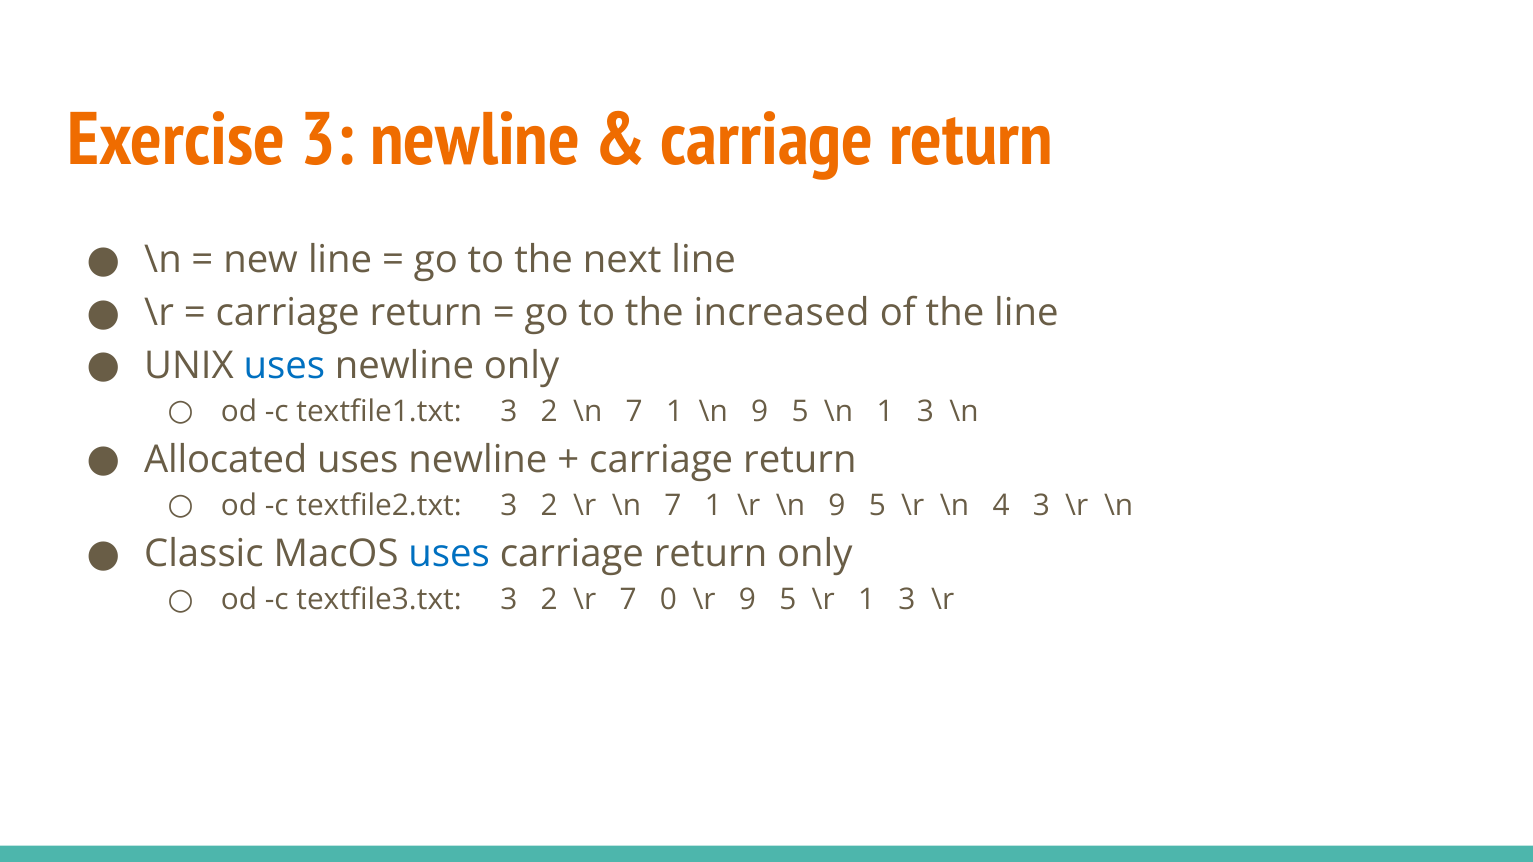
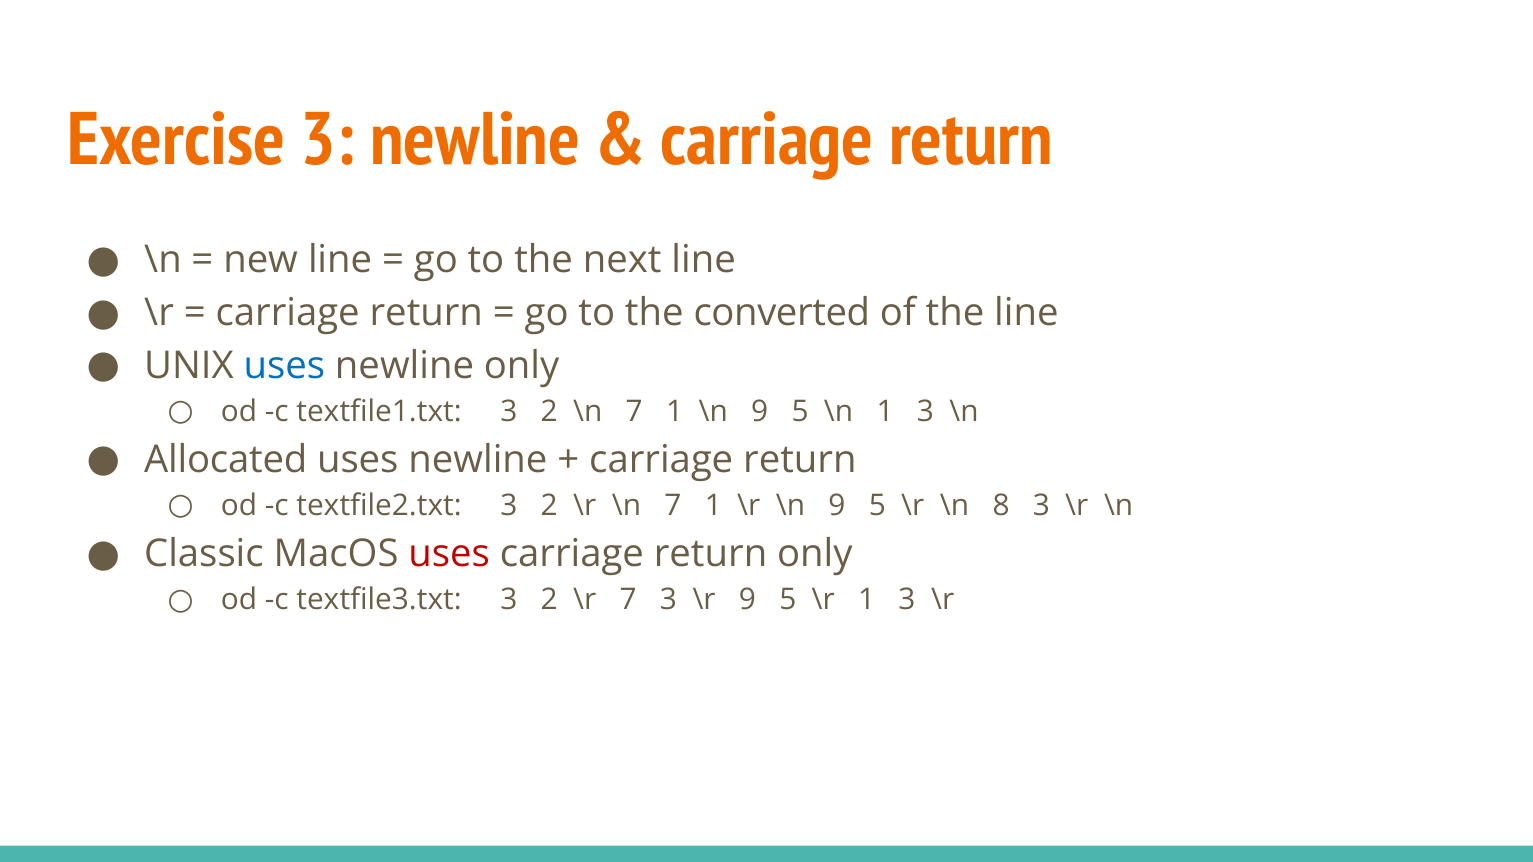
increased: increased -> converted (782, 313)
4: 4 -> 8 (1001, 506)
uses colour: blue -> red (449, 554)
7 0: 0 -> 3 (668, 600)
